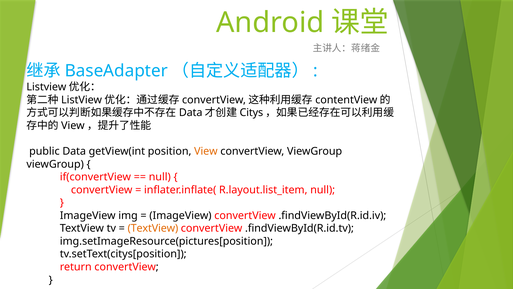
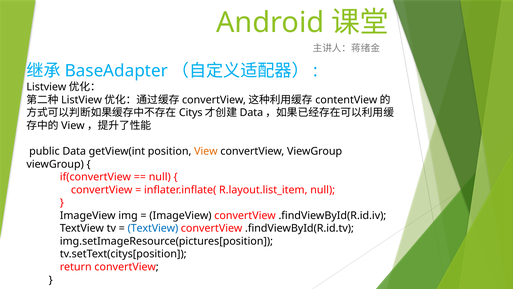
Data: Data -> Citys (191, 113)
Citys: Citys -> Data (251, 113)
TextView colour: orange -> blue (153, 228)
